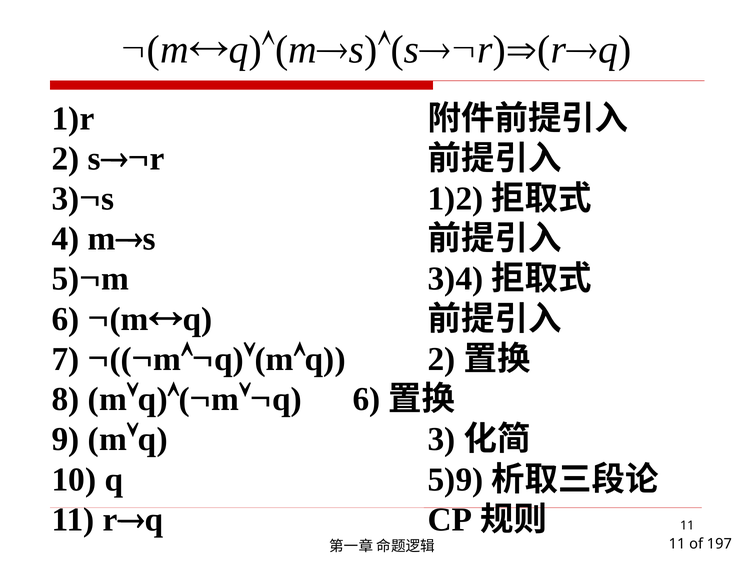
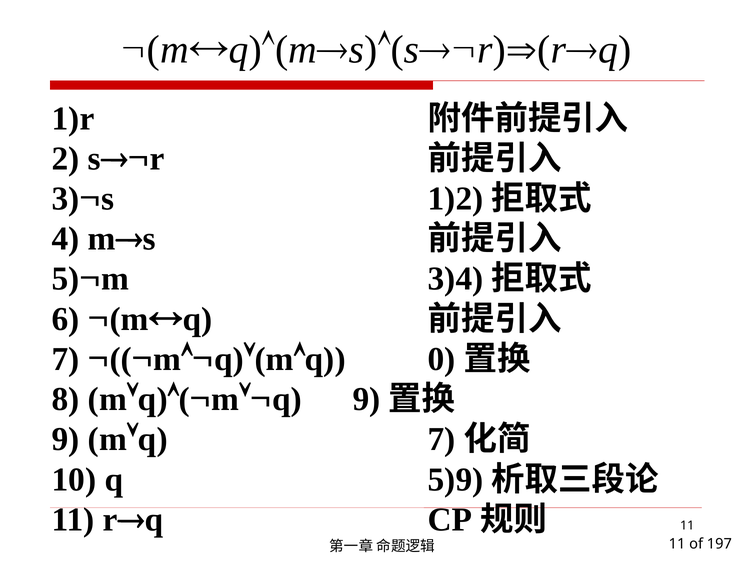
q 2: 2 -> 0 (442, 359)
q 6: 6 -> 9 (366, 399)
q 3: 3 -> 7 (442, 439)
